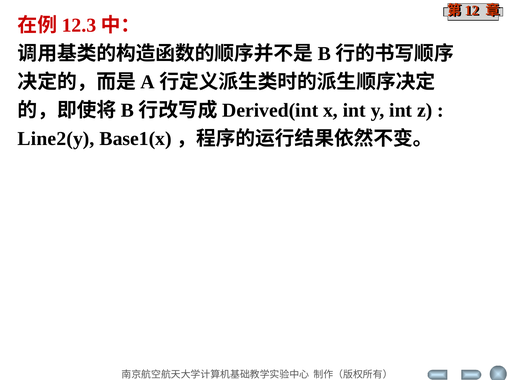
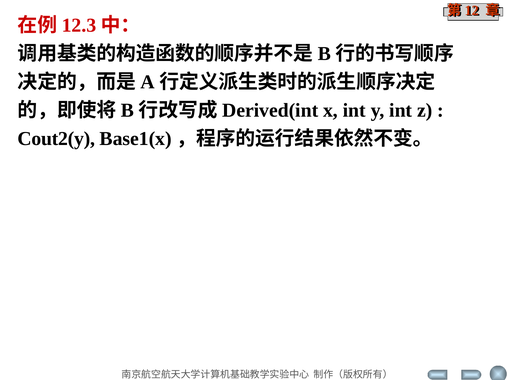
Line2(y: Line2(y -> Cout2(y (56, 139)
